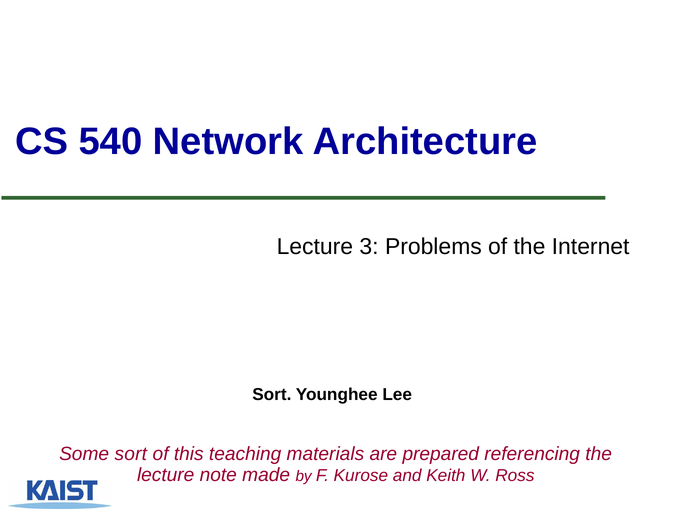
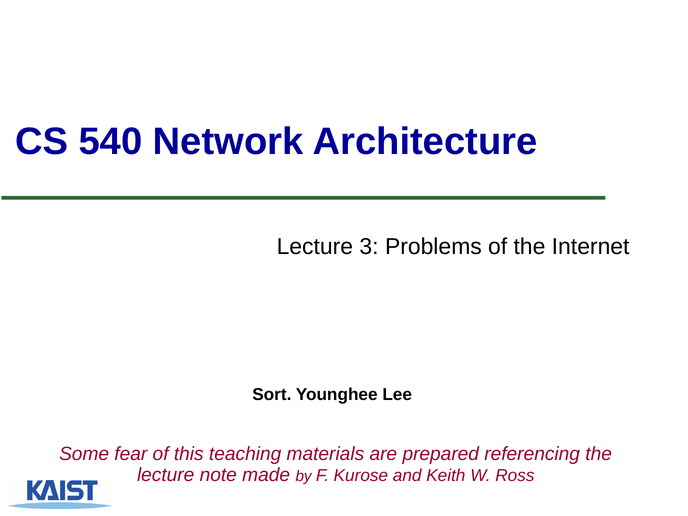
Some sort: sort -> fear (131, 454)
